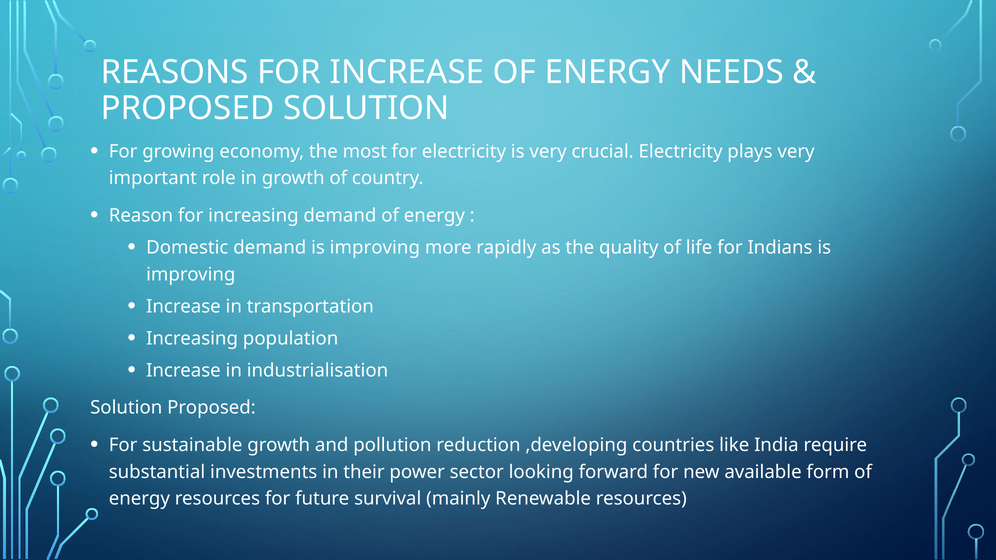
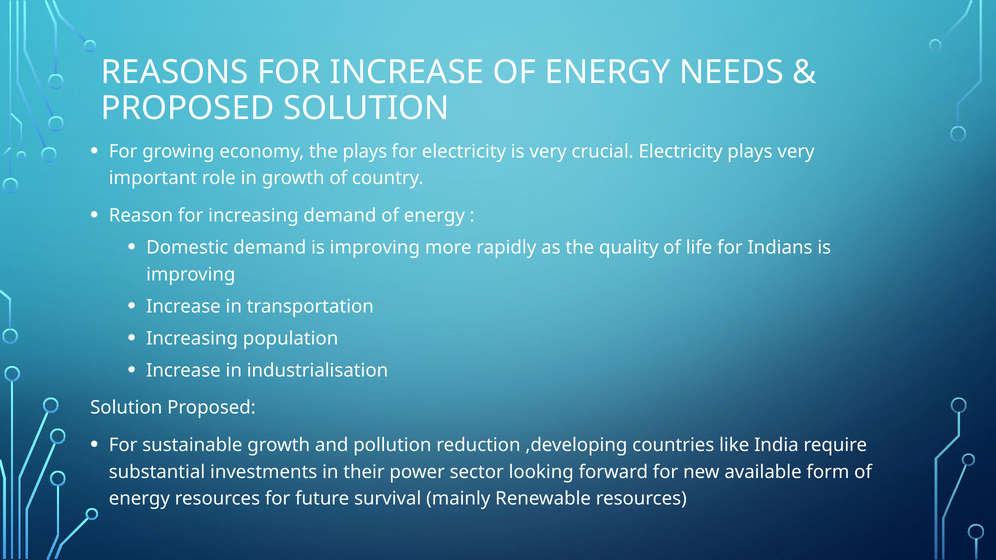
the most: most -> plays (365, 151)
